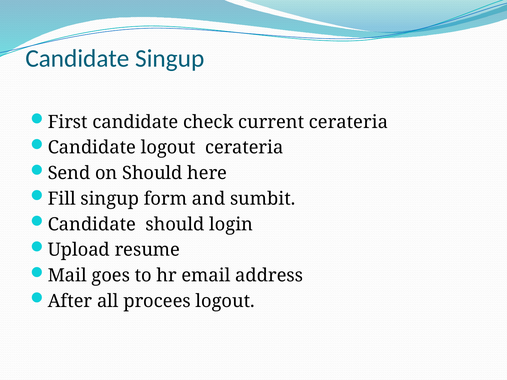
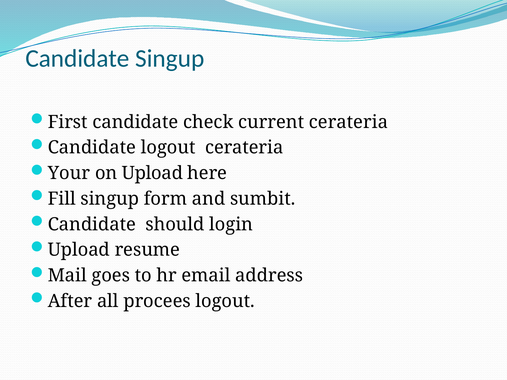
Send: Send -> Your (69, 173)
on Should: Should -> Upload (152, 173)
